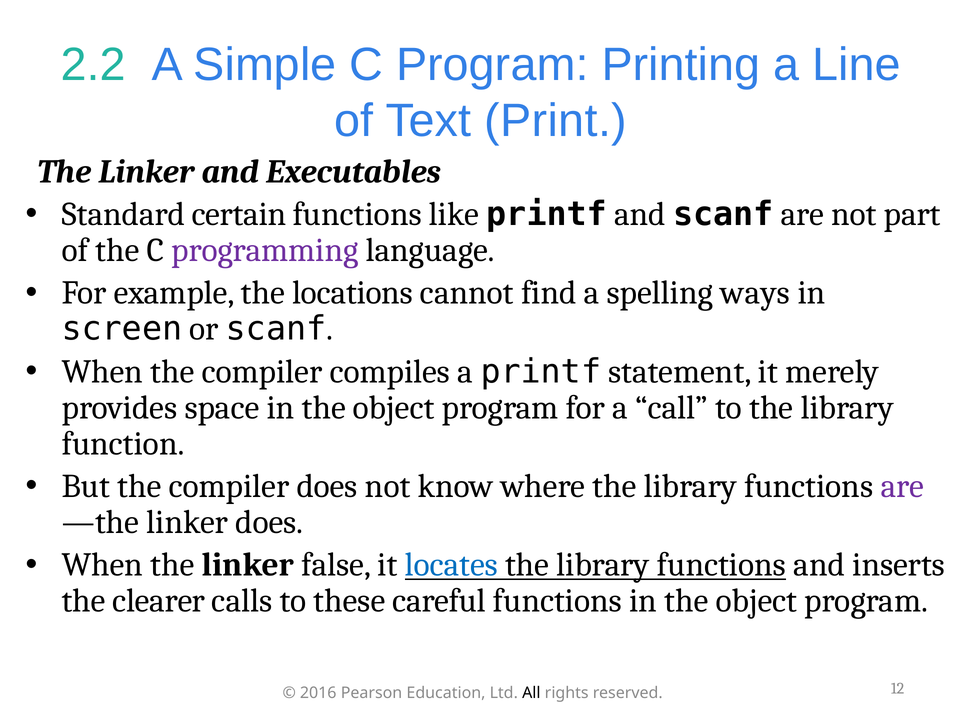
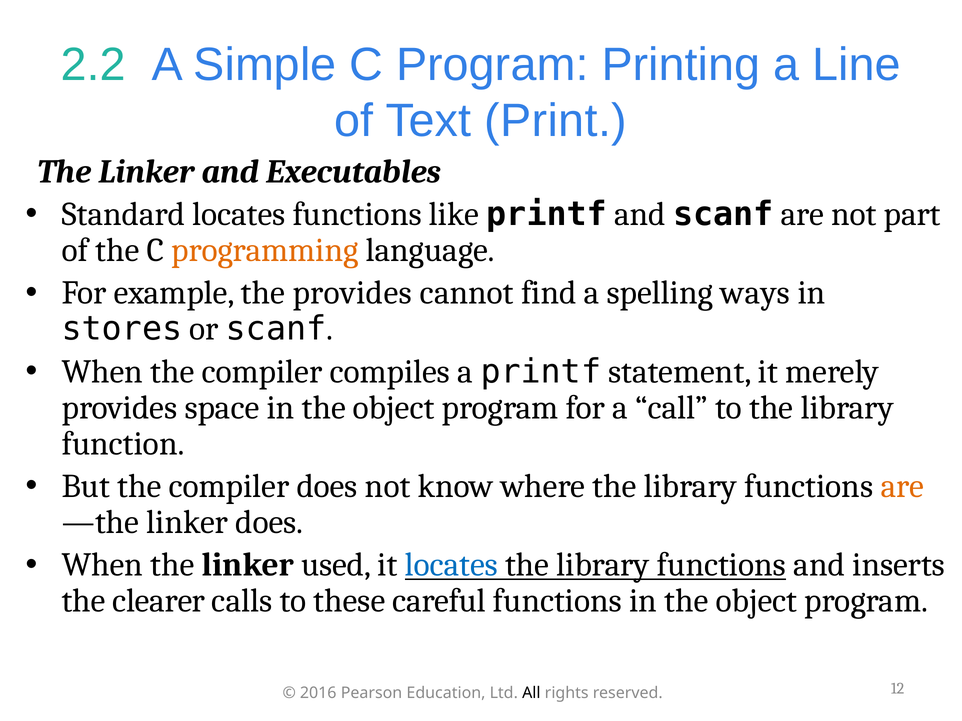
Standard certain: certain -> locates (239, 214)
programming colour: purple -> orange (265, 250)
the locations: locations -> provides (352, 293)
screen: screen -> stores (122, 329)
are colour: purple -> orange (902, 487)
false: false -> used (336, 565)
